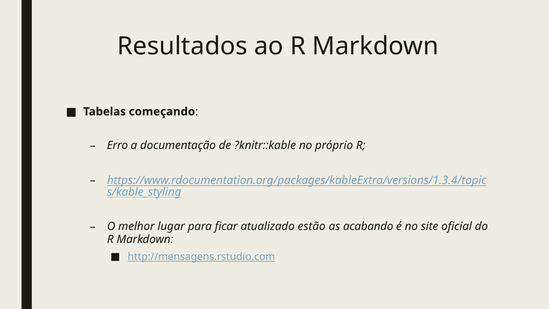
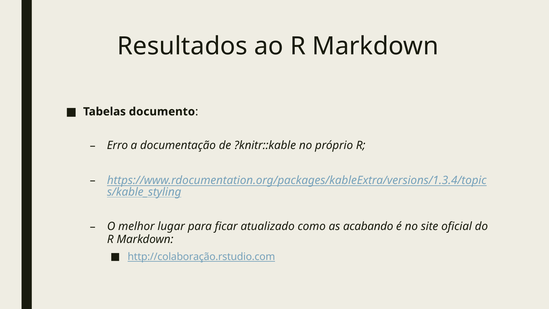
começando: começando -> documento (162, 112)
estão: estão -> como (312, 226)
http://mensagens.rstudio.com: http://mensagens.rstudio.com -> http://colaboração.rstudio.com (201, 257)
